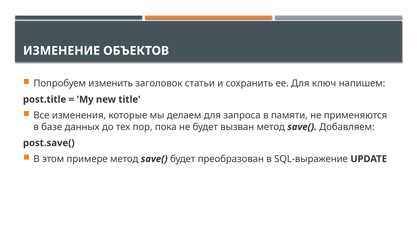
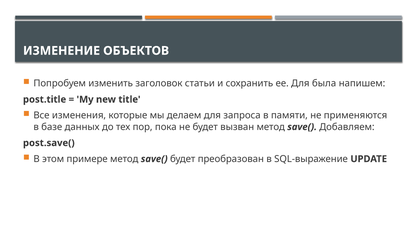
ключ: ключ -> была (324, 83)
